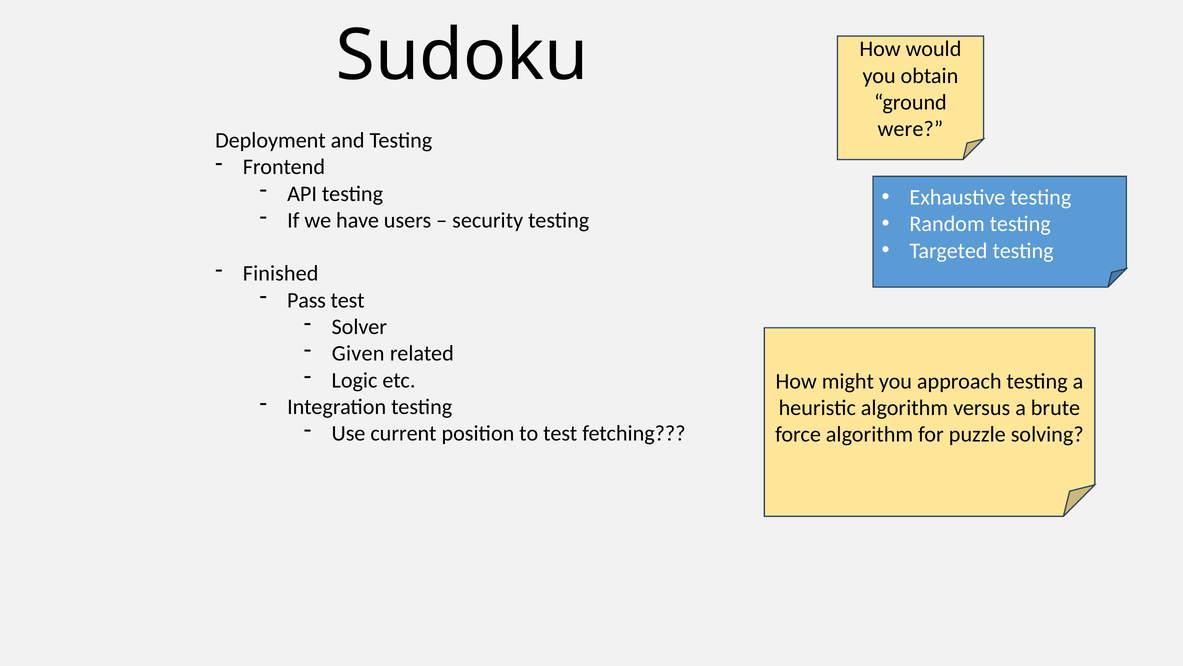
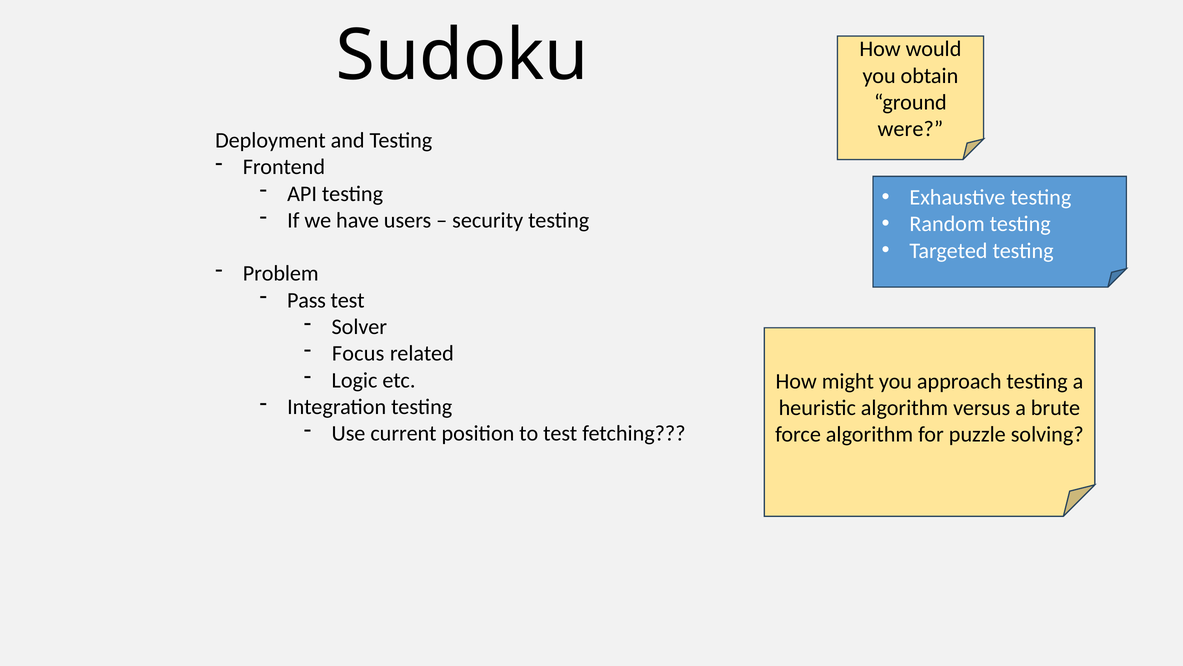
Finished: Finished -> Problem (281, 273)
Given: Given -> Focus (358, 353)
